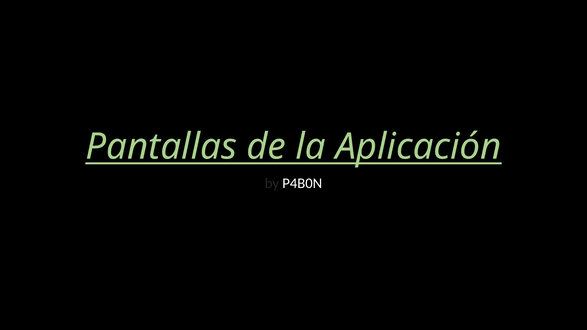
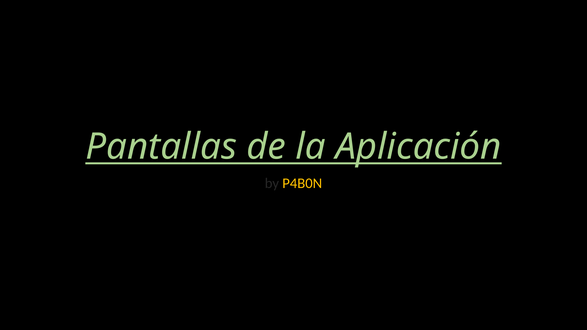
P4B0N colour: white -> yellow (302, 183)
